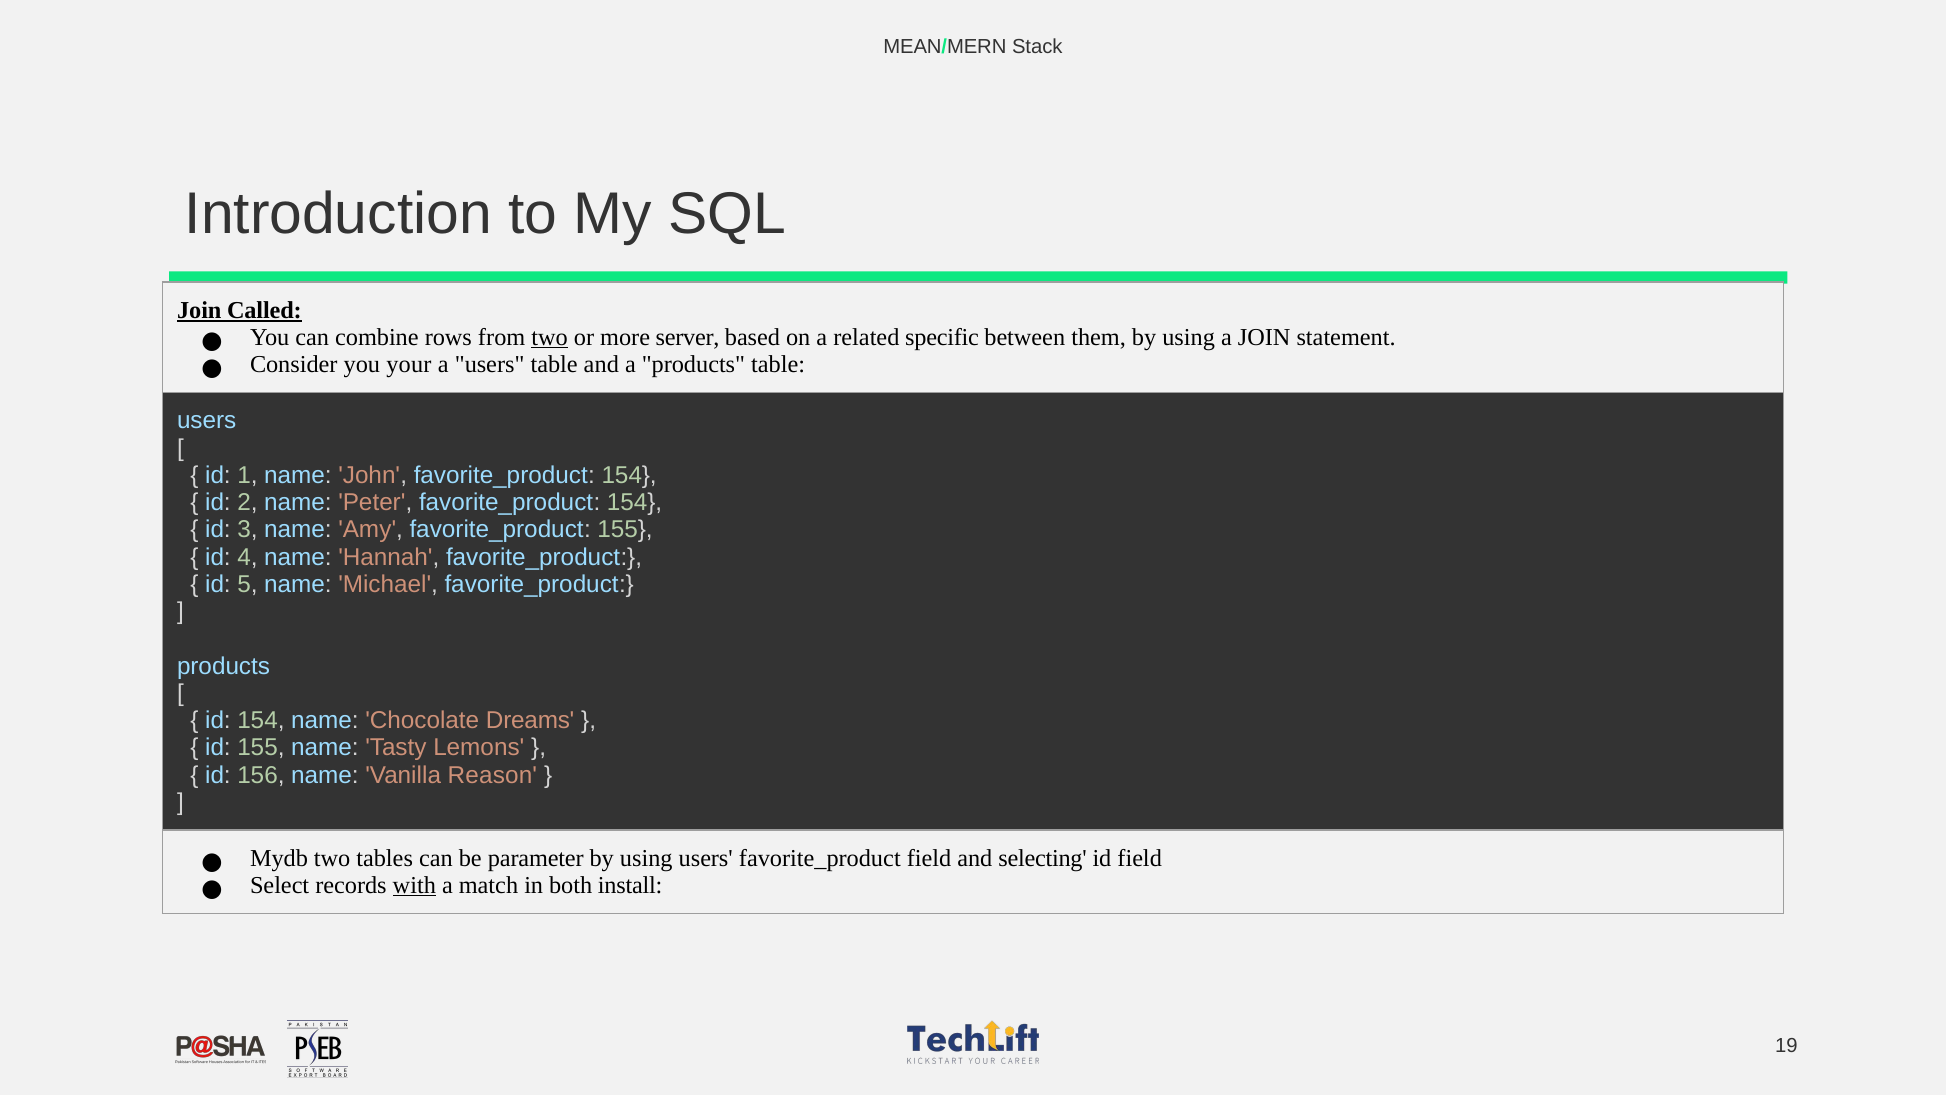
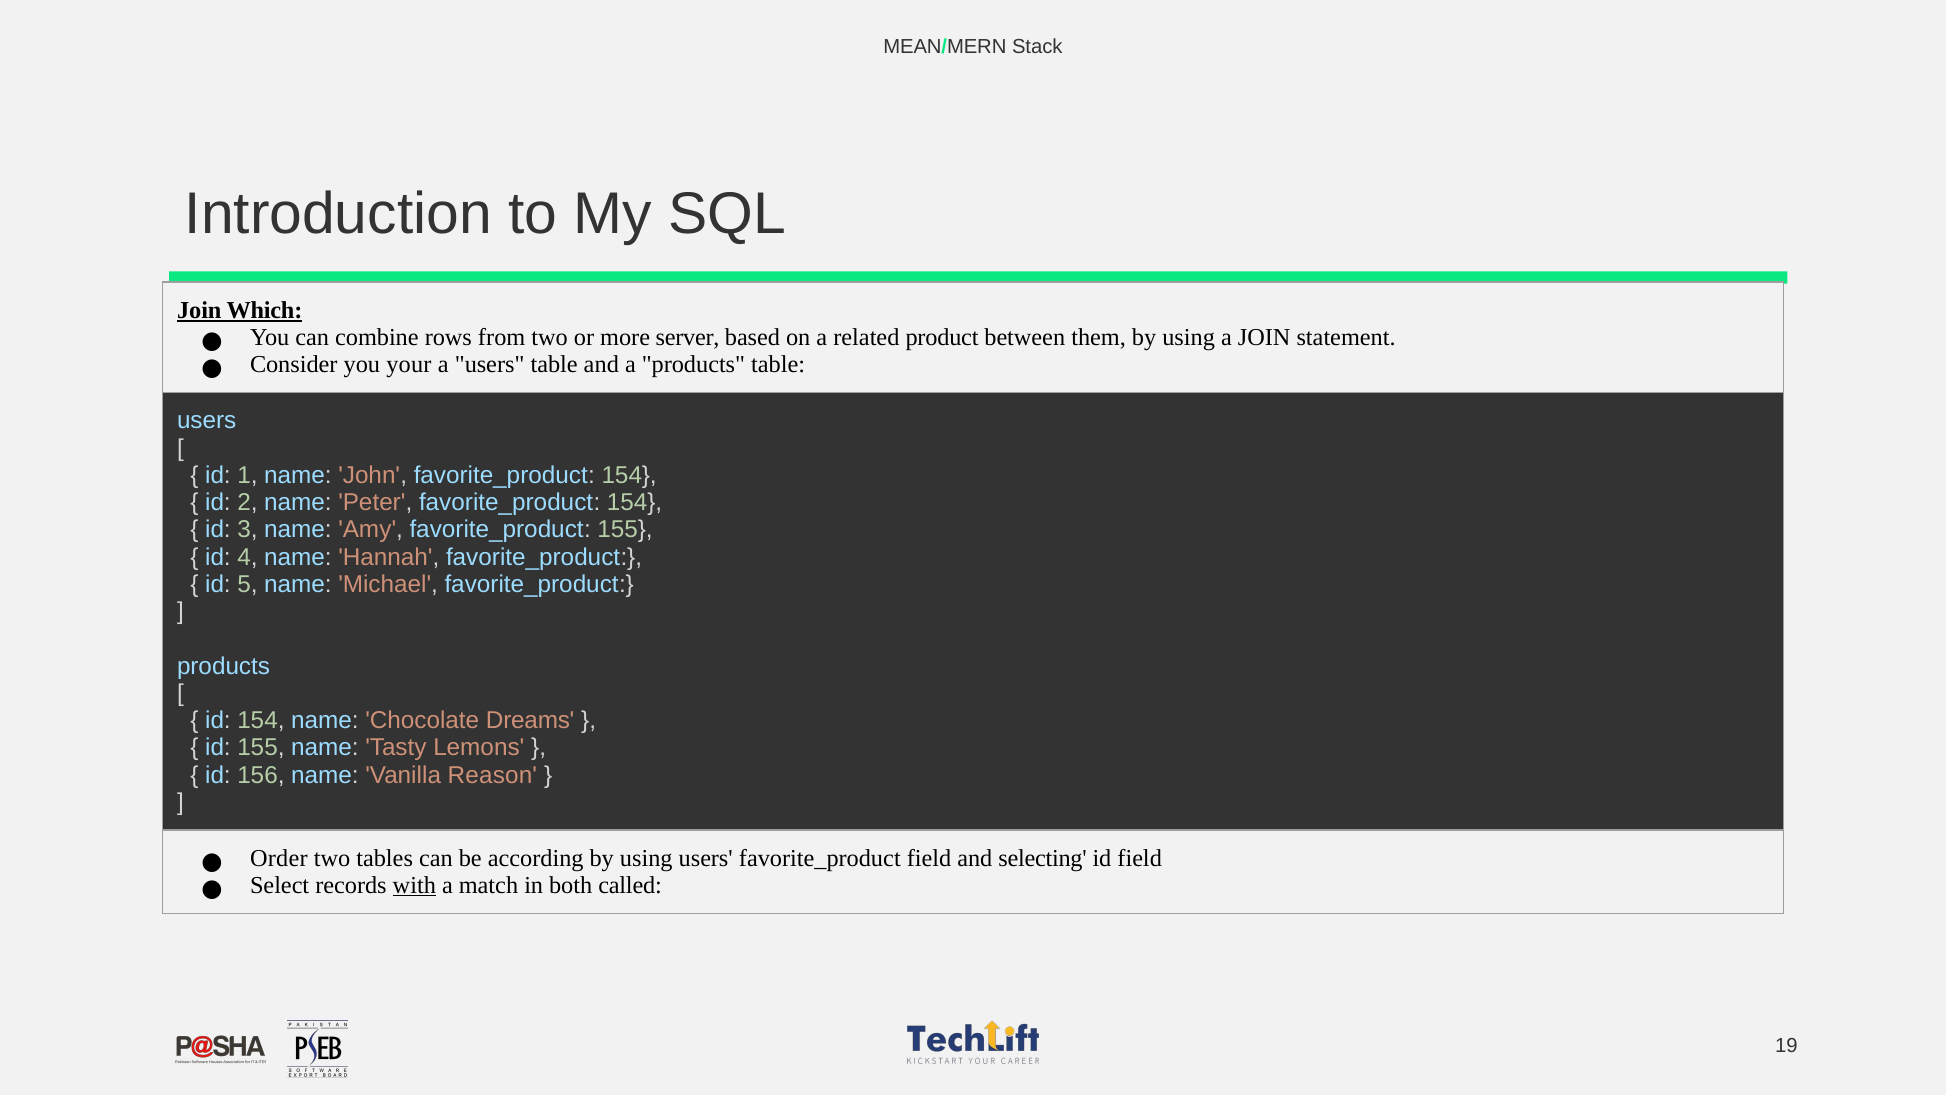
Called: Called -> Which (264, 310)
two underline: present -> none (550, 337)
specific: specific -> product (942, 337)
Mydb: Mydb -> Order (279, 858)
parameter: parameter -> according (536, 858)
install: install -> called (630, 885)
